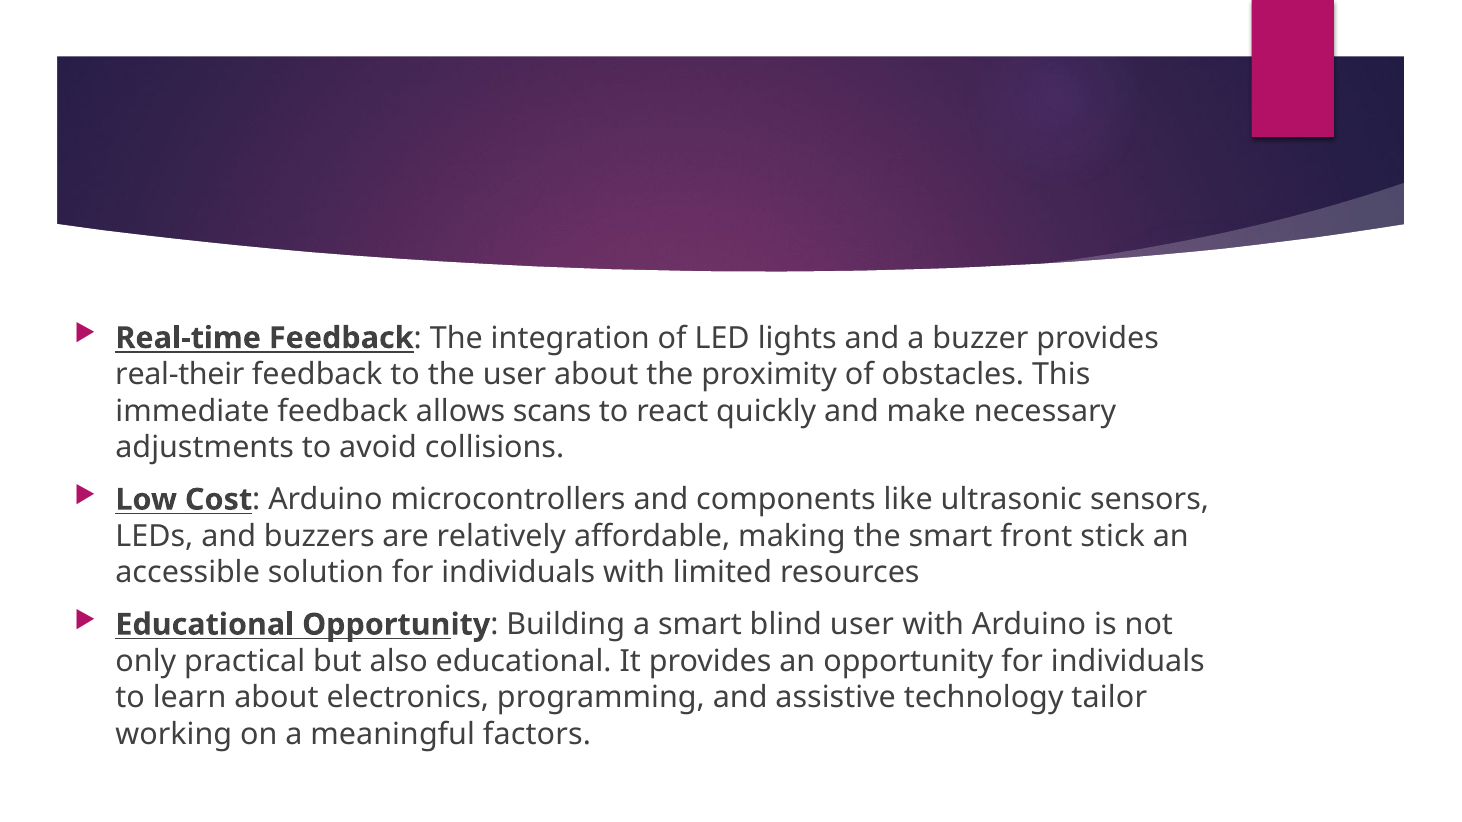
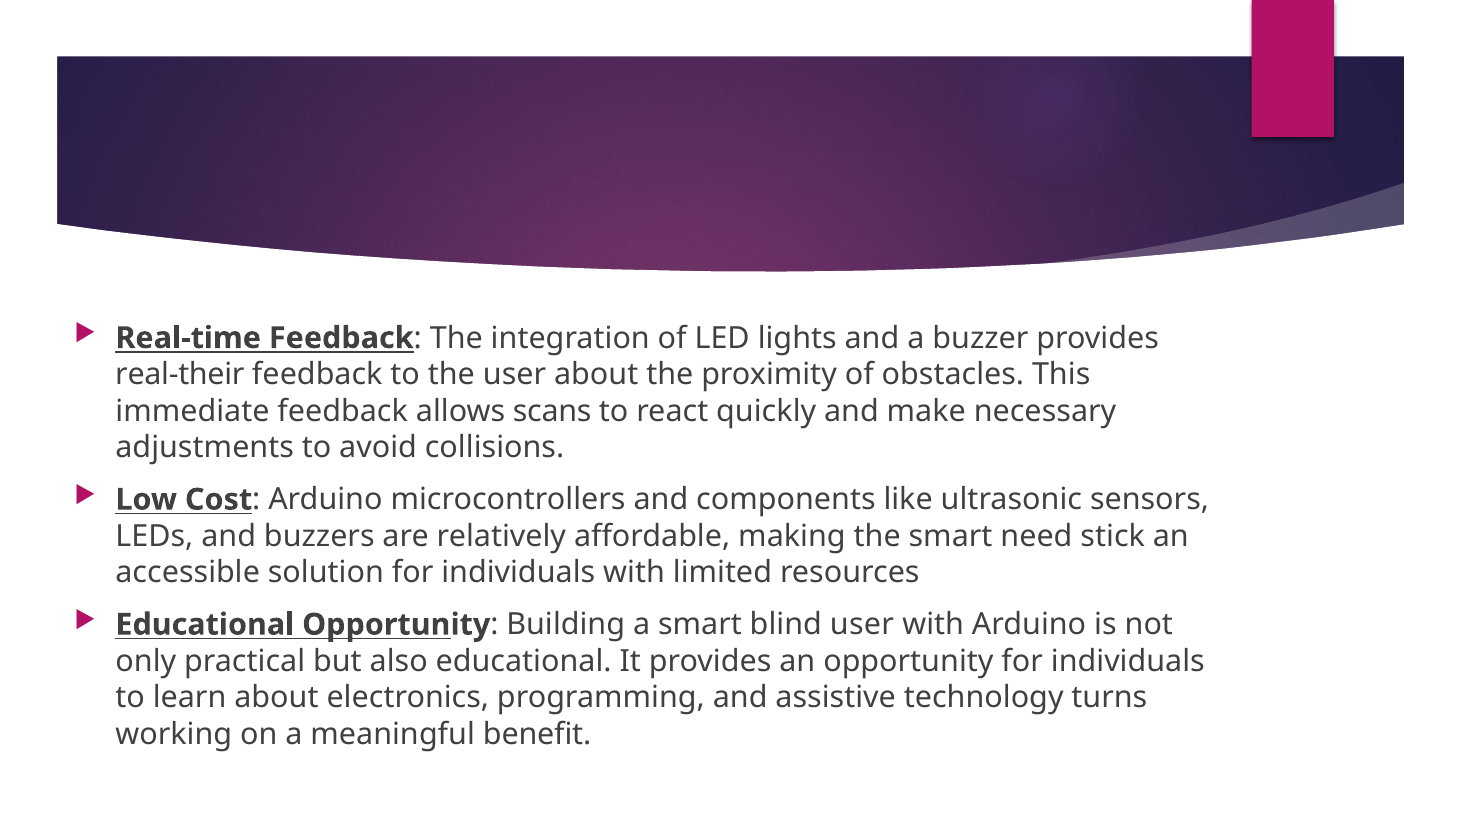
front: front -> need (1036, 536)
tailor: tailor -> turns (1109, 698)
factors: factors -> benefit (537, 735)
